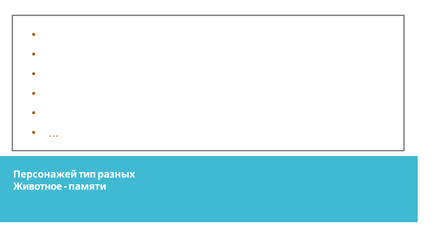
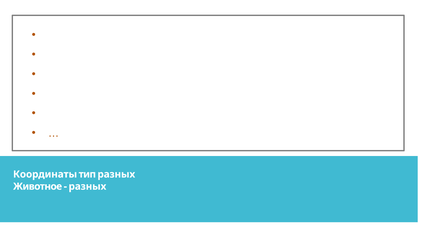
Персонажей: Персонажей -> Координаты (45, 174)
памяти: памяти -> разных (87, 186)
